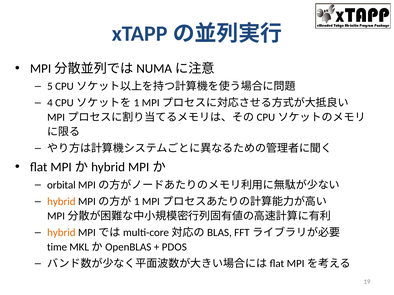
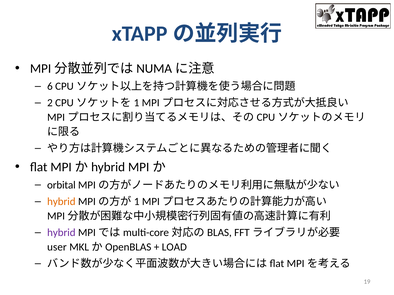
5: 5 -> 6 (50, 86)
4: 4 -> 2 (50, 103)
hybrid colour: orange -> purple (61, 233)
time: time -> user (57, 247)
PDOS: PDOS -> LOAD (174, 247)
